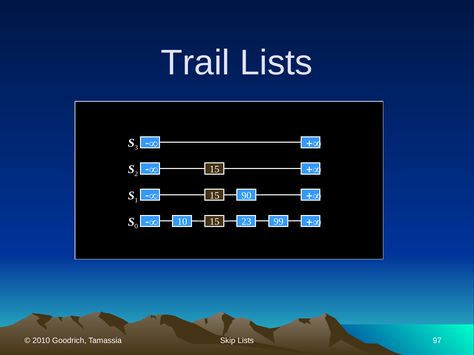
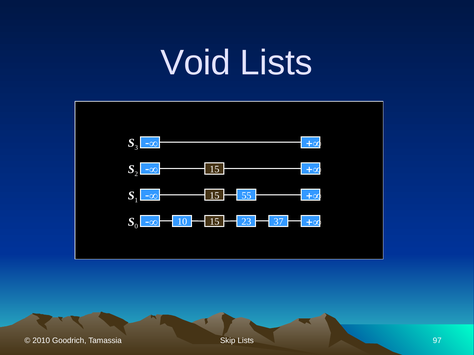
Trail: Trail -> Void (196, 63)
90: 90 -> 55 (246, 196)
99: 99 -> 37 (279, 222)
